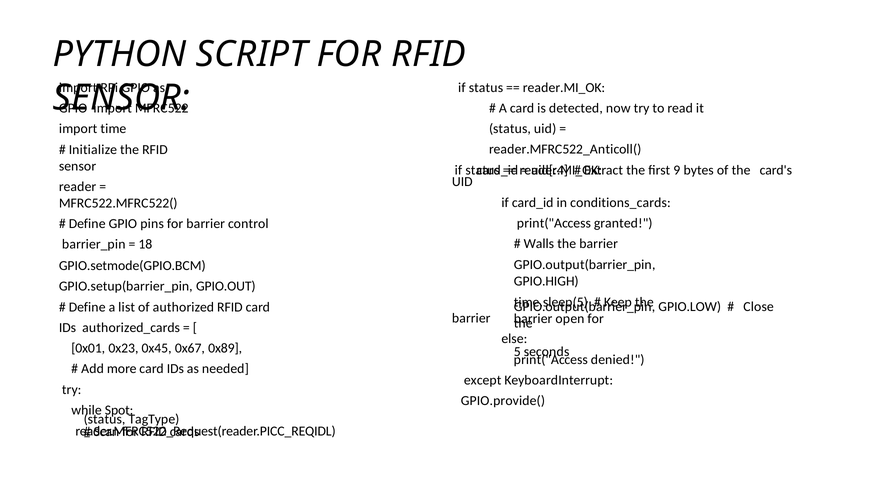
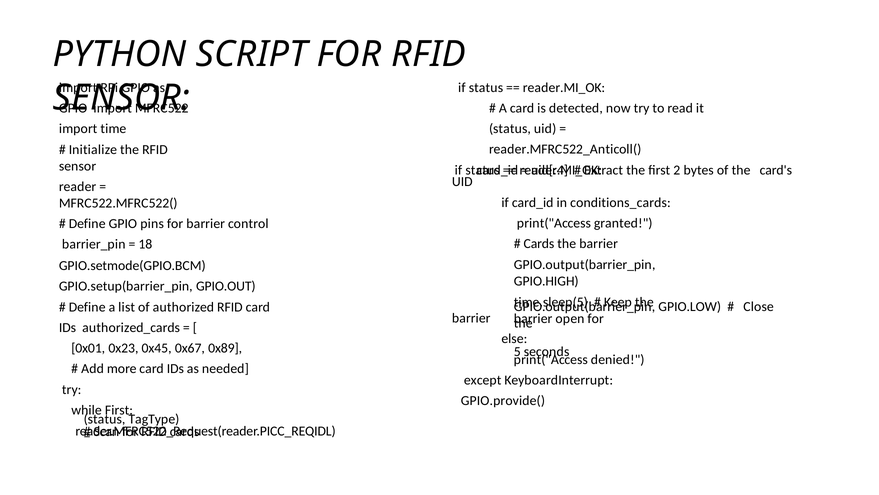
9: 9 -> 2 (677, 170)
Walls: Walls -> Cards (539, 244)
while Spot: Spot -> First (119, 410)
